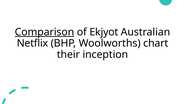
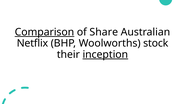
Ekjyot: Ekjyot -> Share (104, 32)
chart: chart -> stock (156, 43)
inception underline: none -> present (105, 55)
